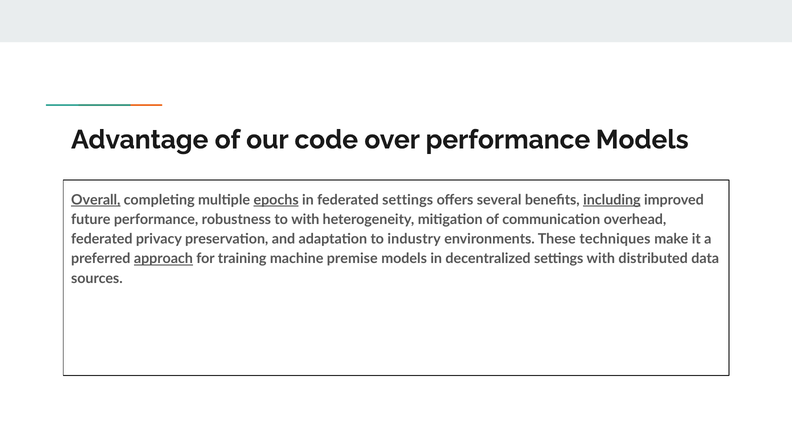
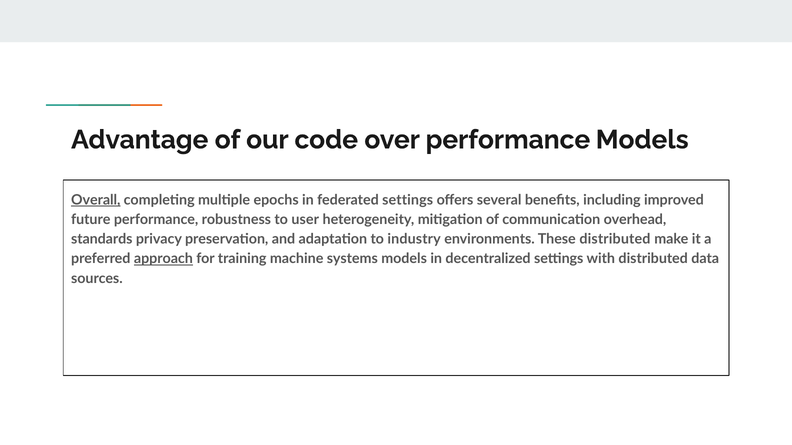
epochs underline: present -> none (276, 200)
including underline: present -> none (612, 200)
to with: with -> user (305, 220)
federated: federated -> standards (102, 239)
These techniques: techniques -> distributed (615, 239)
premise: premise -> systems (352, 259)
